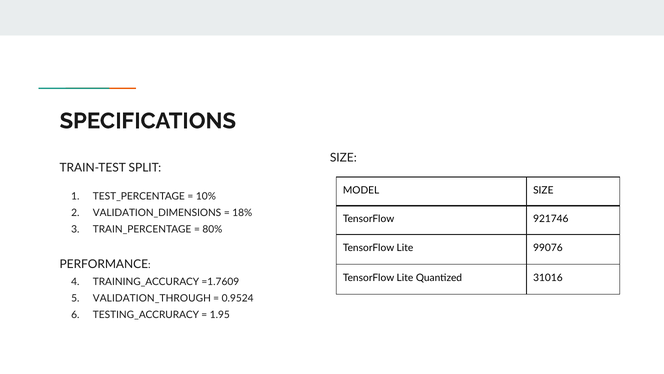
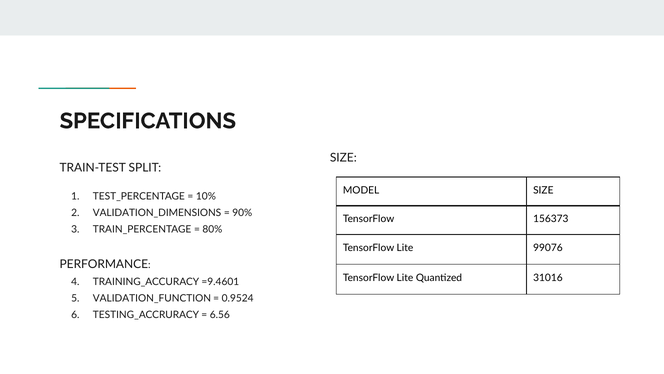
18%: 18% -> 90% (242, 213)
921746: 921746 -> 156373 (551, 219)
=1.7609: =1.7609 -> =9.4601 (220, 281)
VALIDATION_THROUGH: VALIDATION_THROUGH -> VALIDATION_FUNCTION (152, 298)
1.95: 1.95 -> 6.56 (220, 314)
